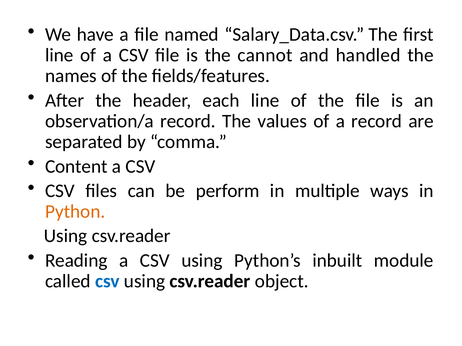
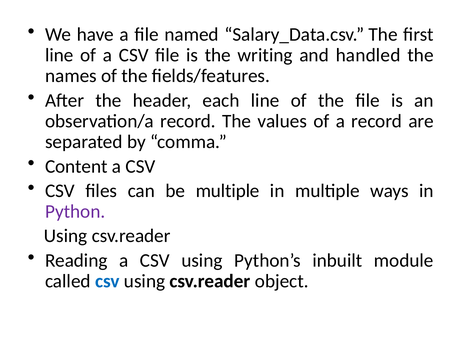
cannot: cannot -> writing (265, 55)
be perform: perform -> multiple (228, 191)
Python colour: orange -> purple (75, 212)
